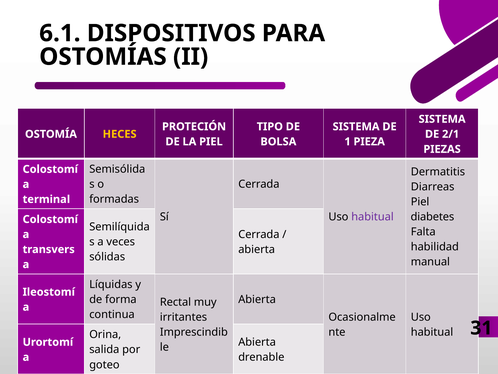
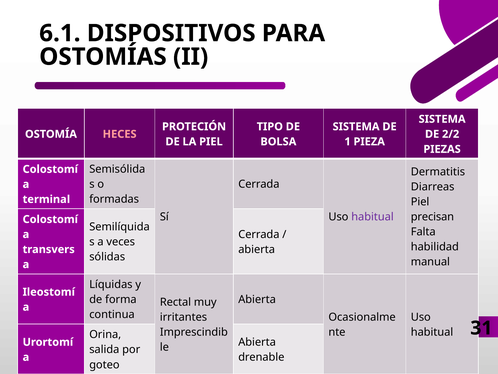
HECES colour: yellow -> pink (120, 134)
2/1: 2/1 -> 2/2 (451, 134)
diabetes: diabetes -> precisan (432, 217)
